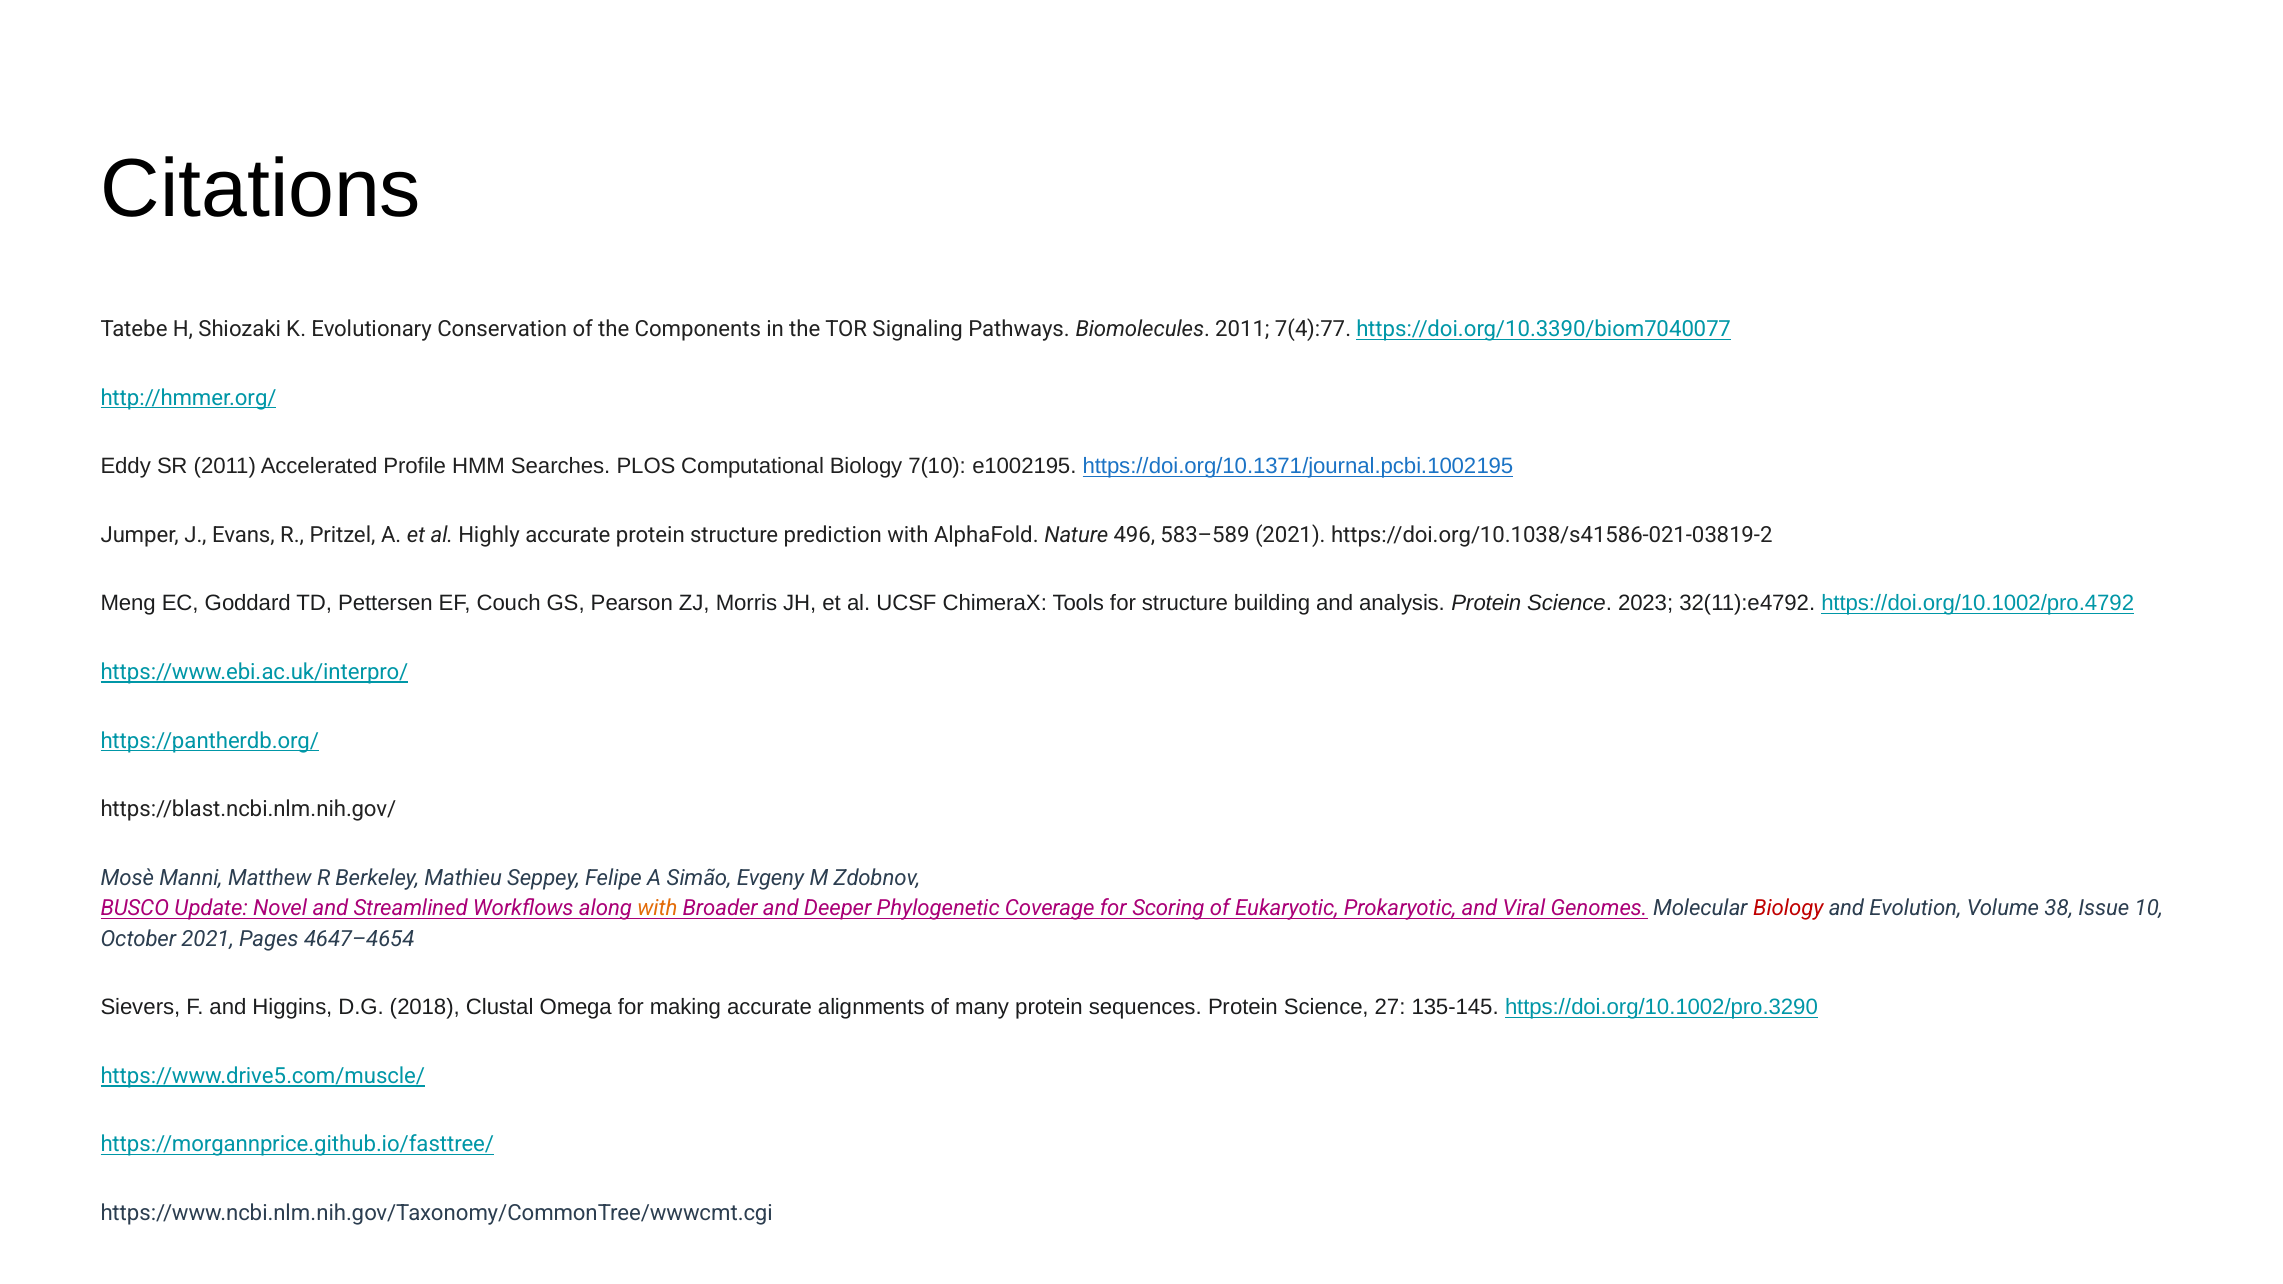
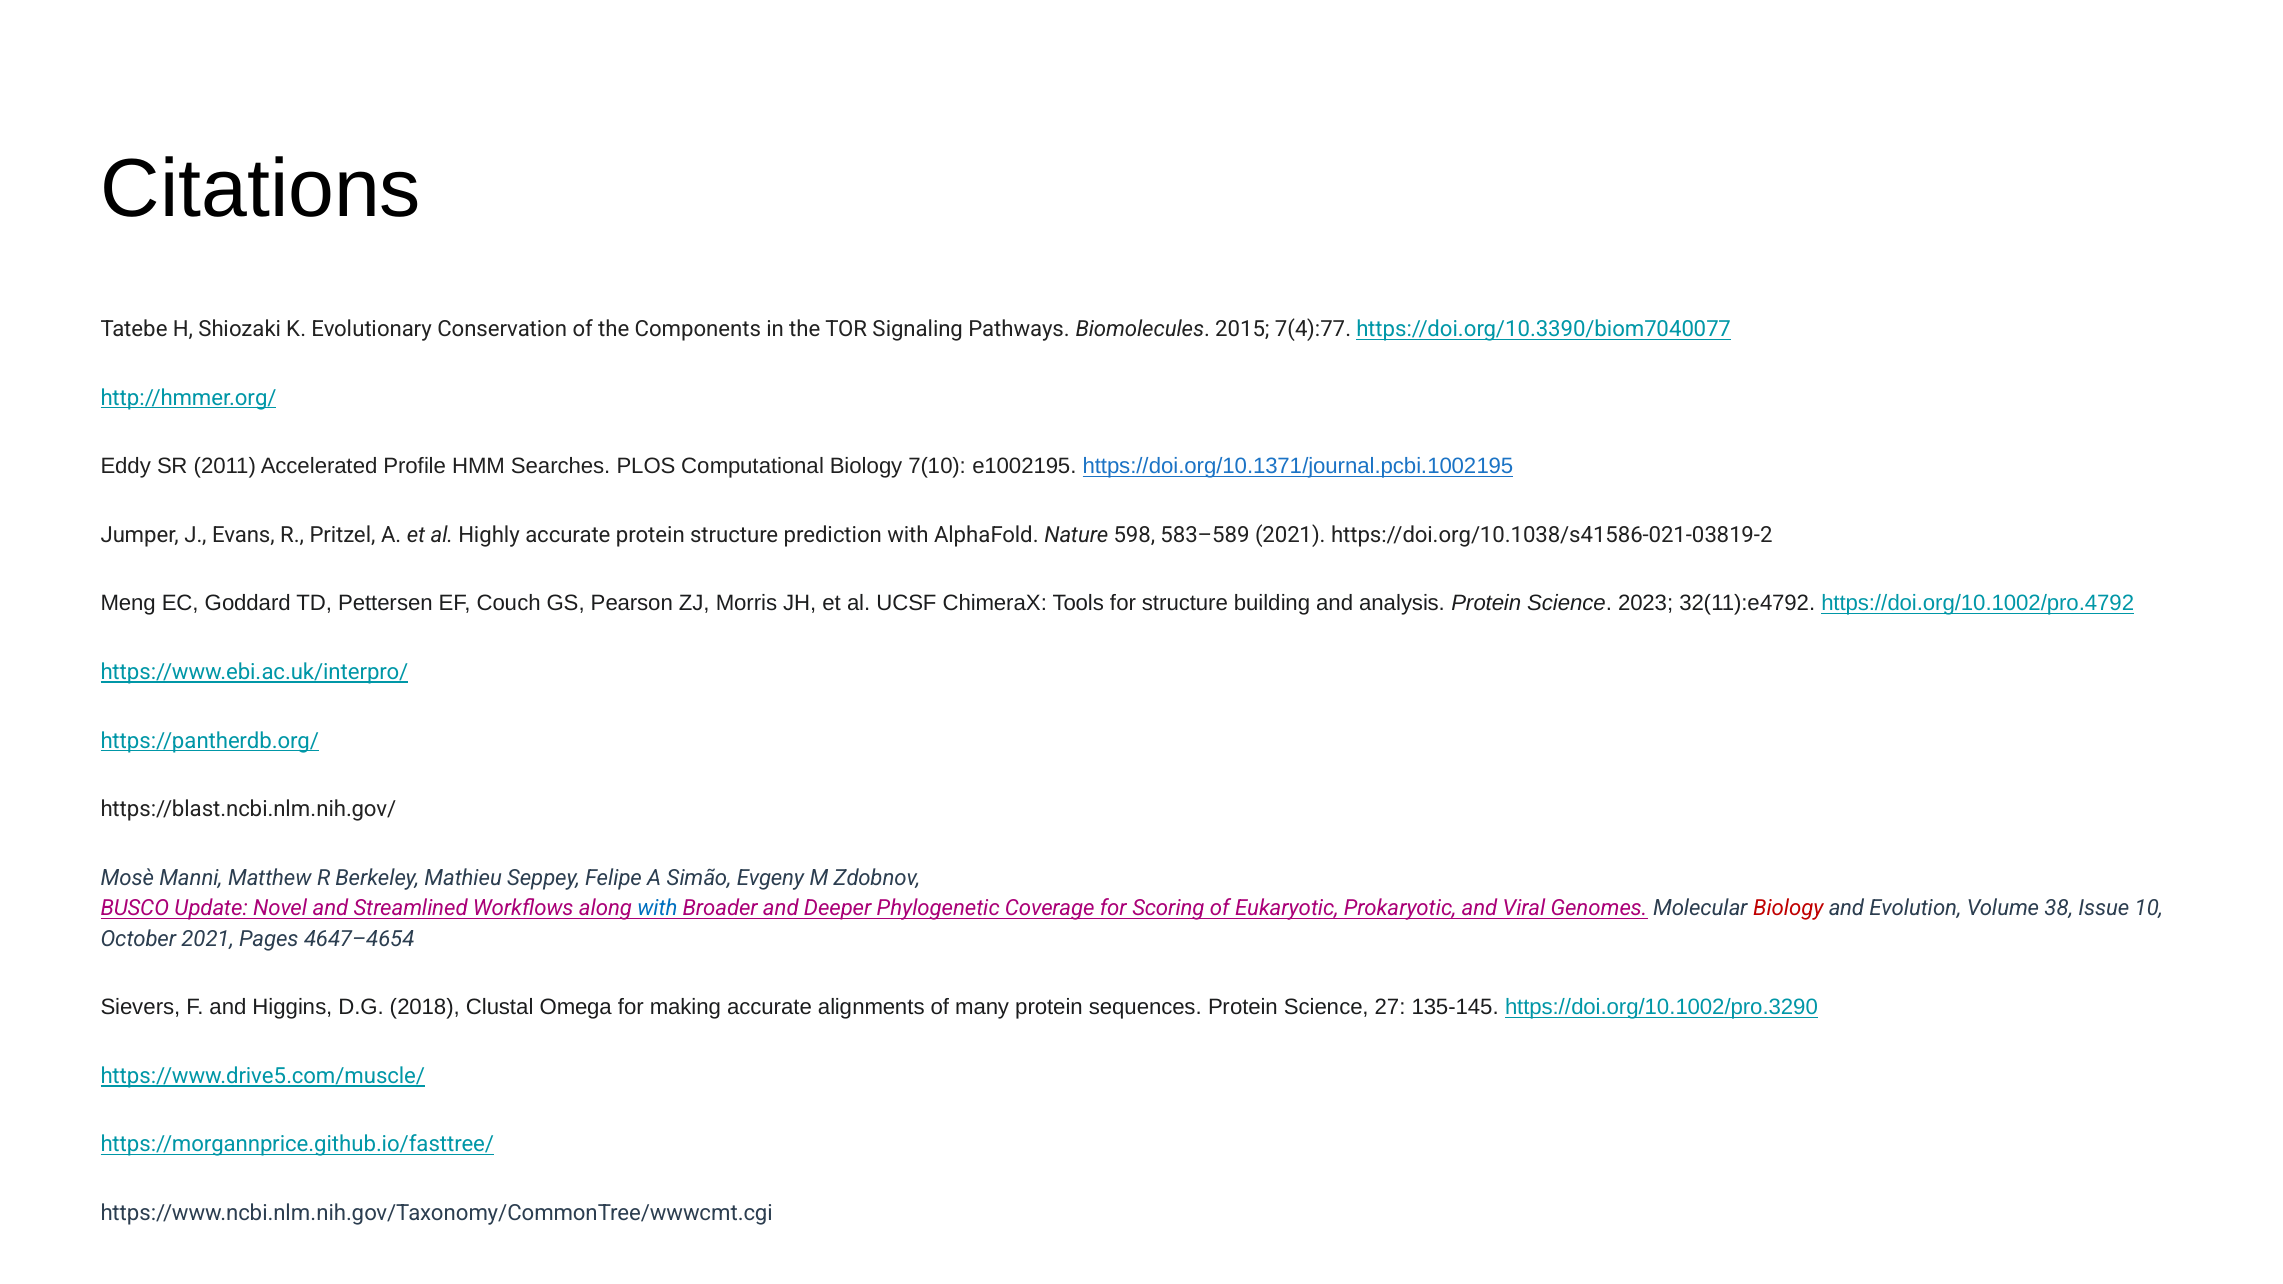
Biomolecules 2011: 2011 -> 2015 (1242, 329)
496: 496 -> 598 (1134, 535)
with colour: orange -> blue (657, 909)
